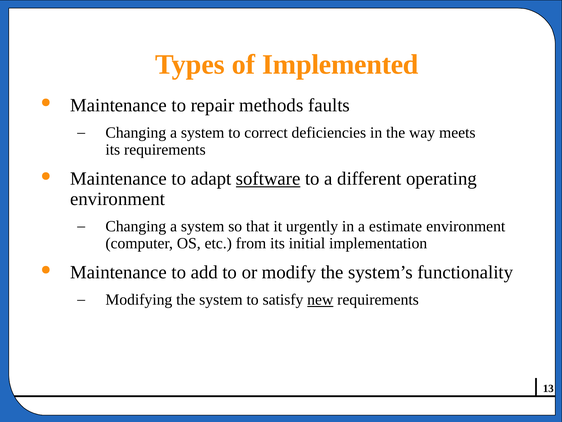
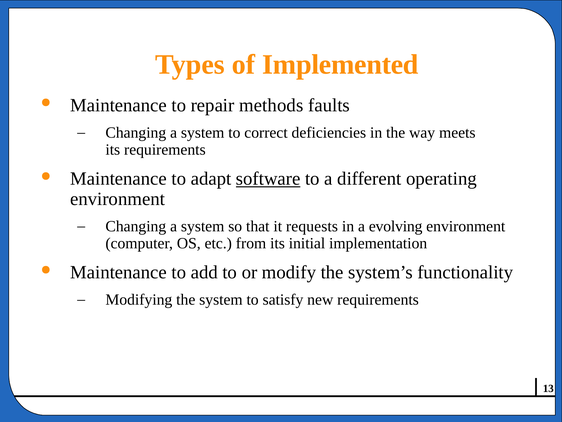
urgently: urgently -> requests (312, 226)
estimate: estimate -> evolving (396, 226)
new underline: present -> none (320, 299)
